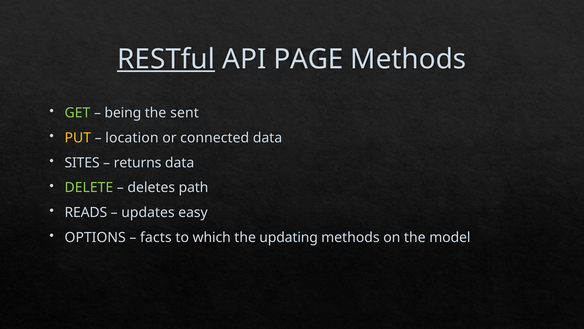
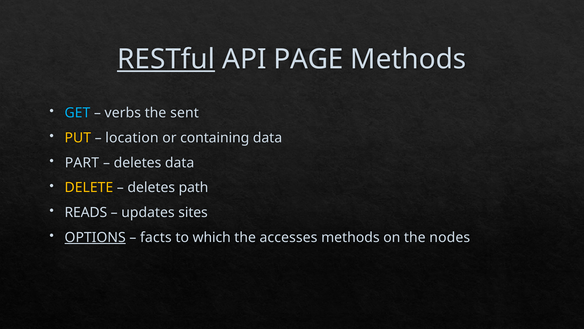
GET colour: light green -> light blue (77, 113)
being: being -> verbs (123, 113)
connected: connected -> containing (215, 138)
SITES: SITES -> PART (82, 162)
returns: returns -> deletes (138, 162)
DELETE colour: light green -> yellow (89, 187)
easy: easy -> sites (193, 212)
OPTIONS underline: none -> present (95, 237)
updating: updating -> accesses (288, 237)
model: model -> nodes (450, 237)
